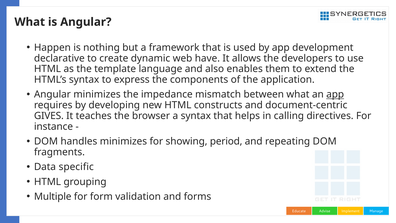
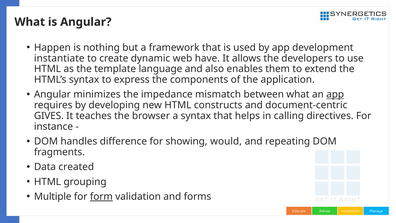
declarative: declarative -> instantiate (59, 58)
handles minimizes: minimizes -> difference (123, 141)
period: period -> would (226, 141)
specific: specific -> created (76, 167)
form underline: none -> present (101, 196)
